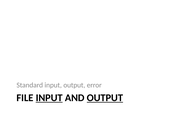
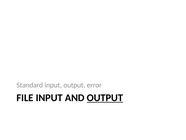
INPUT underline: present -> none (49, 97)
